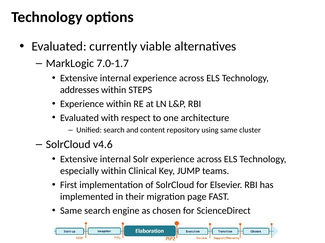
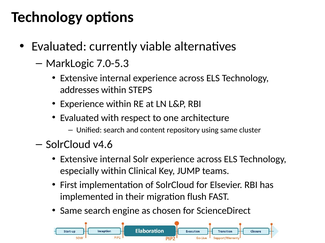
7.0-1.7: 7.0-1.7 -> 7.0-5.3 (113, 64)
page: page -> flush (197, 197)
